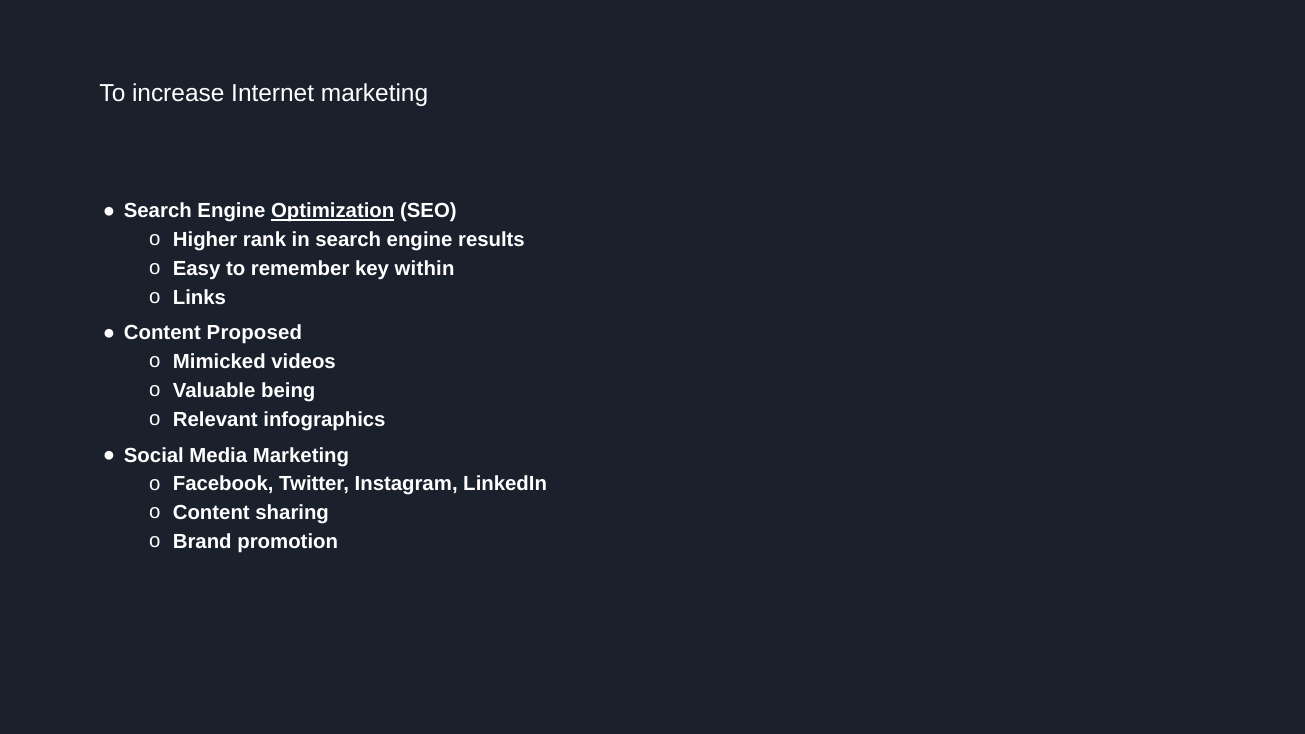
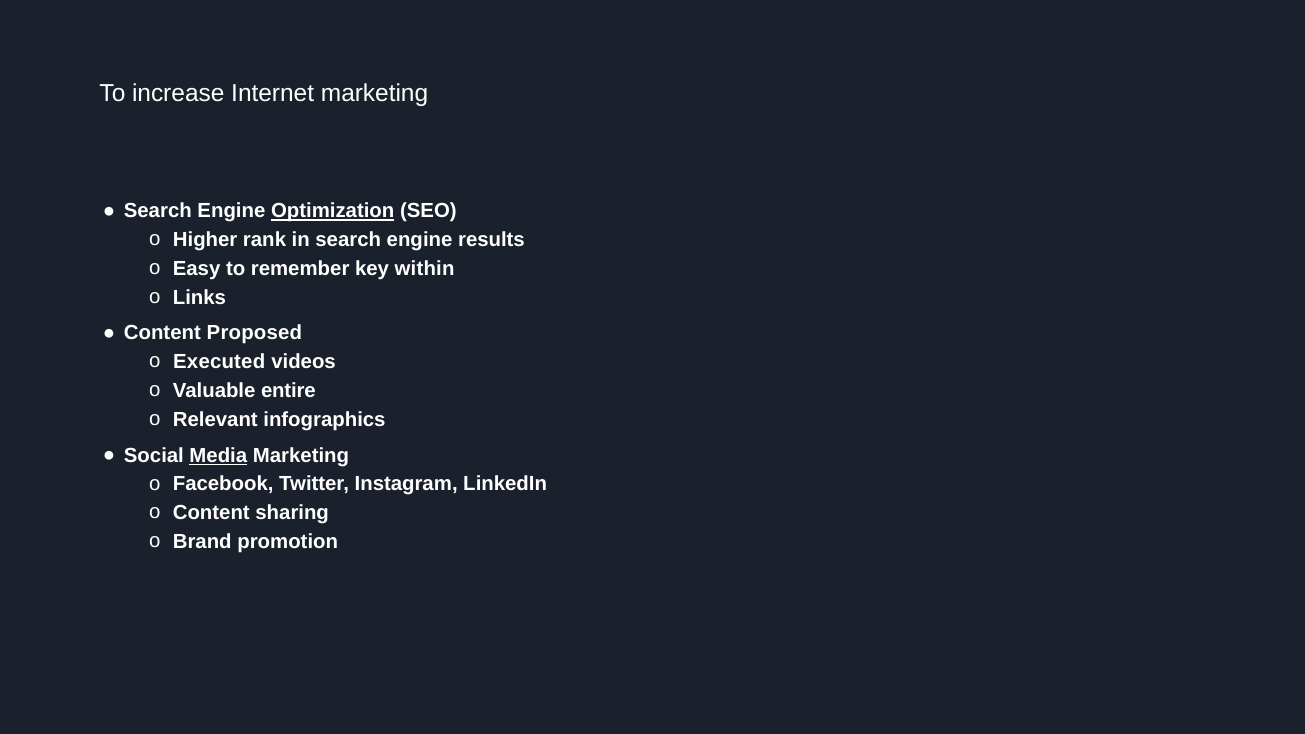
Mimicked: Mimicked -> Executed (219, 362)
being: being -> entire (288, 391)
Media underline: none -> present (218, 455)
